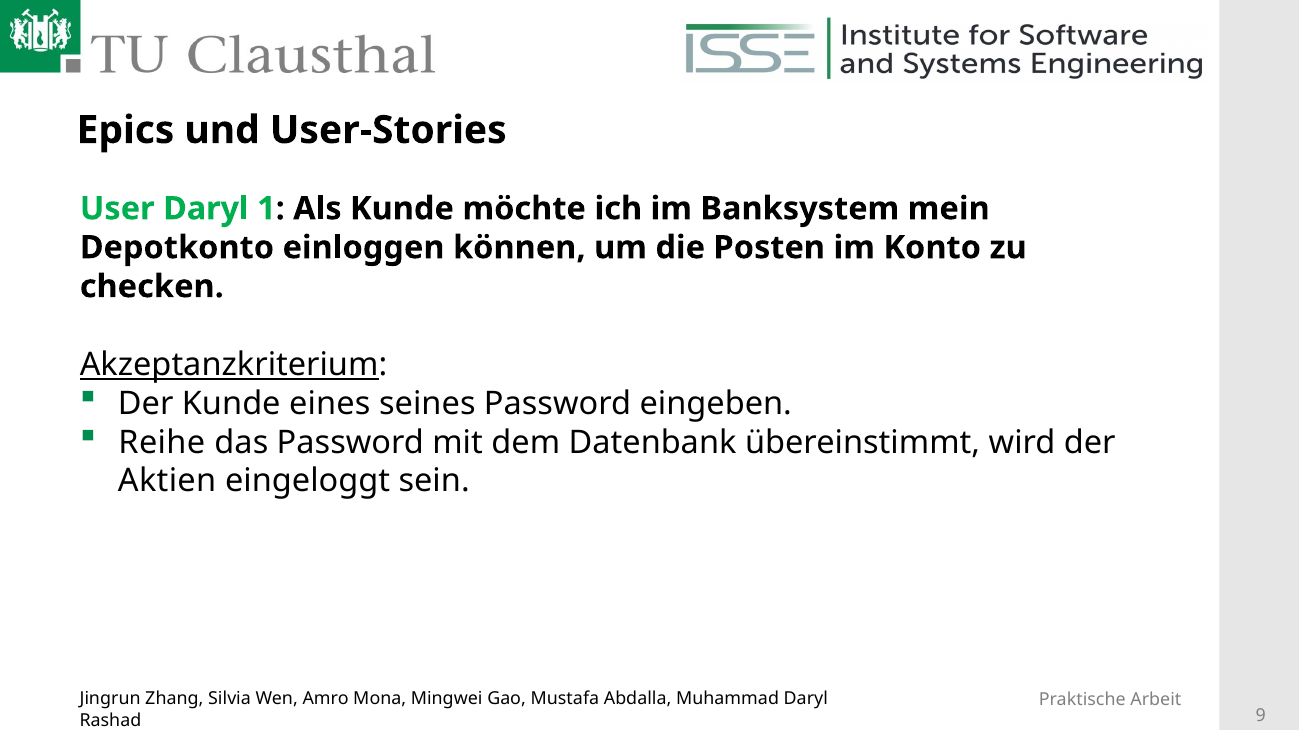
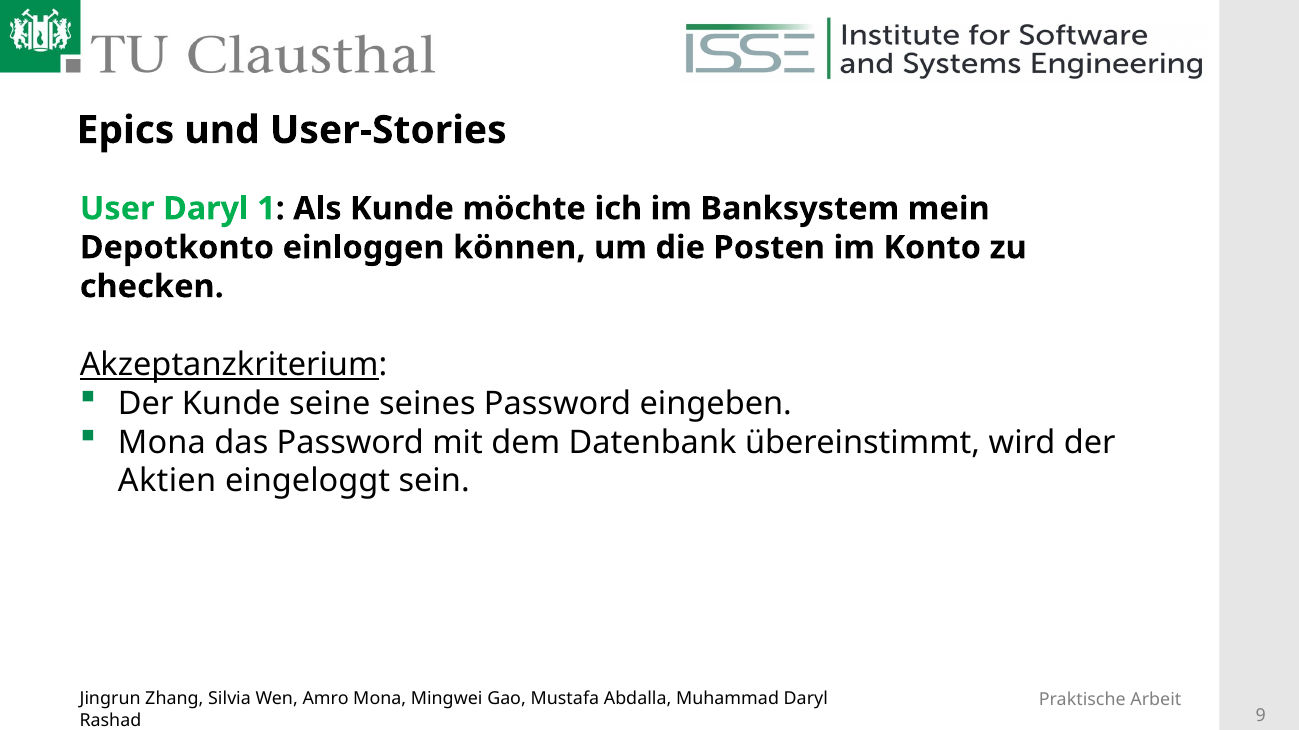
eines: eines -> seine (330, 404)
Reihe: Reihe -> Mona (162, 443)
